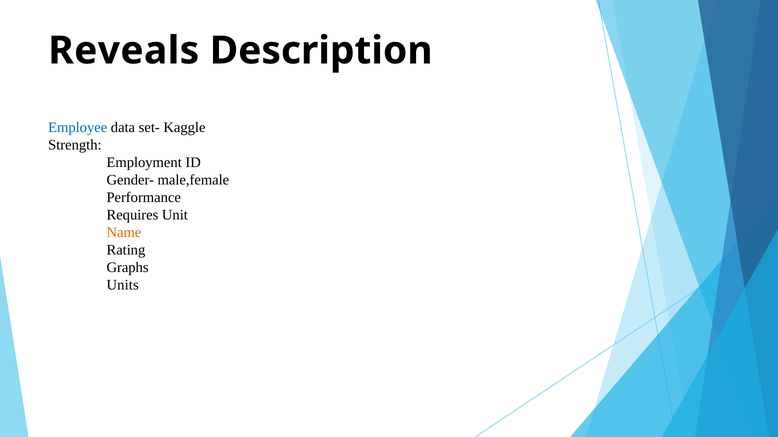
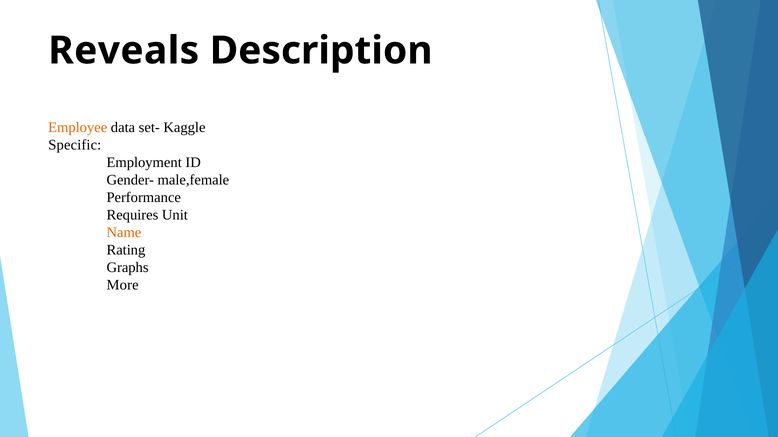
Employee colour: blue -> orange (78, 128)
Strength: Strength -> Specific (75, 145)
Units: Units -> More (123, 285)
